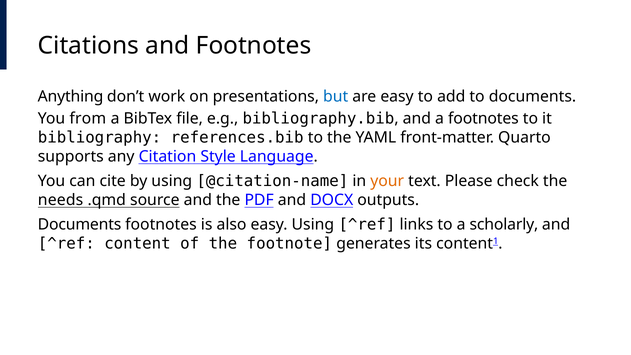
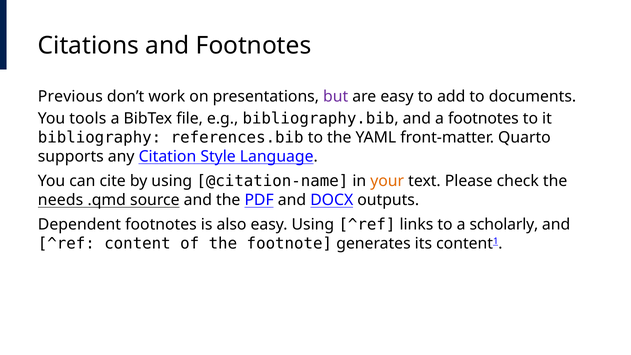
Anything: Anything -> Previous (70, 97)
but colour: blue -> purple (336, 97)
from: from -> tools (88, 119)
Documents: Documents -> Dependent (79, 225)
